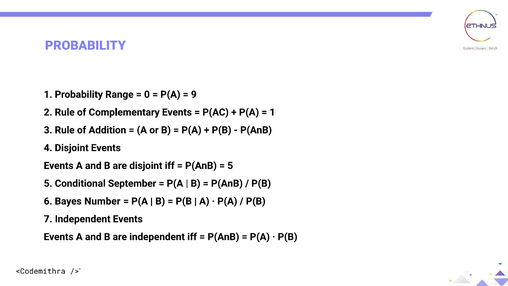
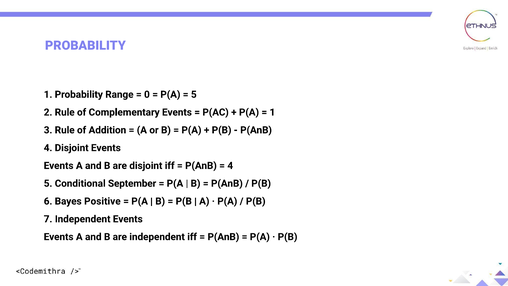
9: 9 -> 5 (194, 94)
5: 5 -> 4 (230, 166)
Number: Number -> Positive (102, 201)
